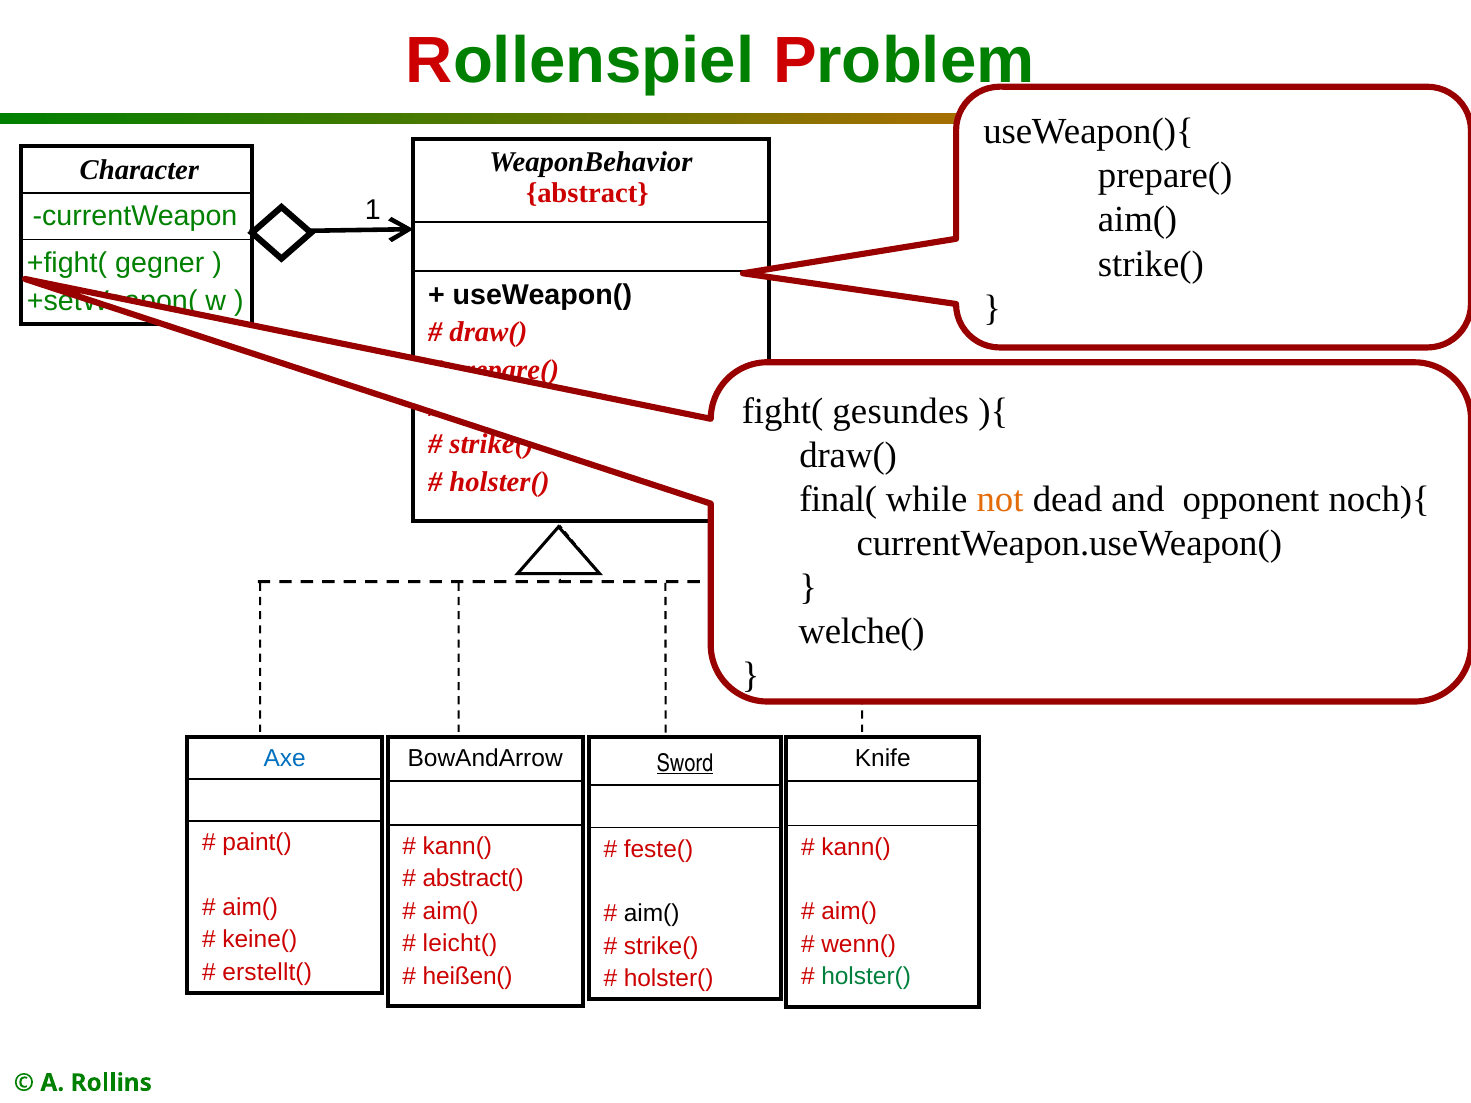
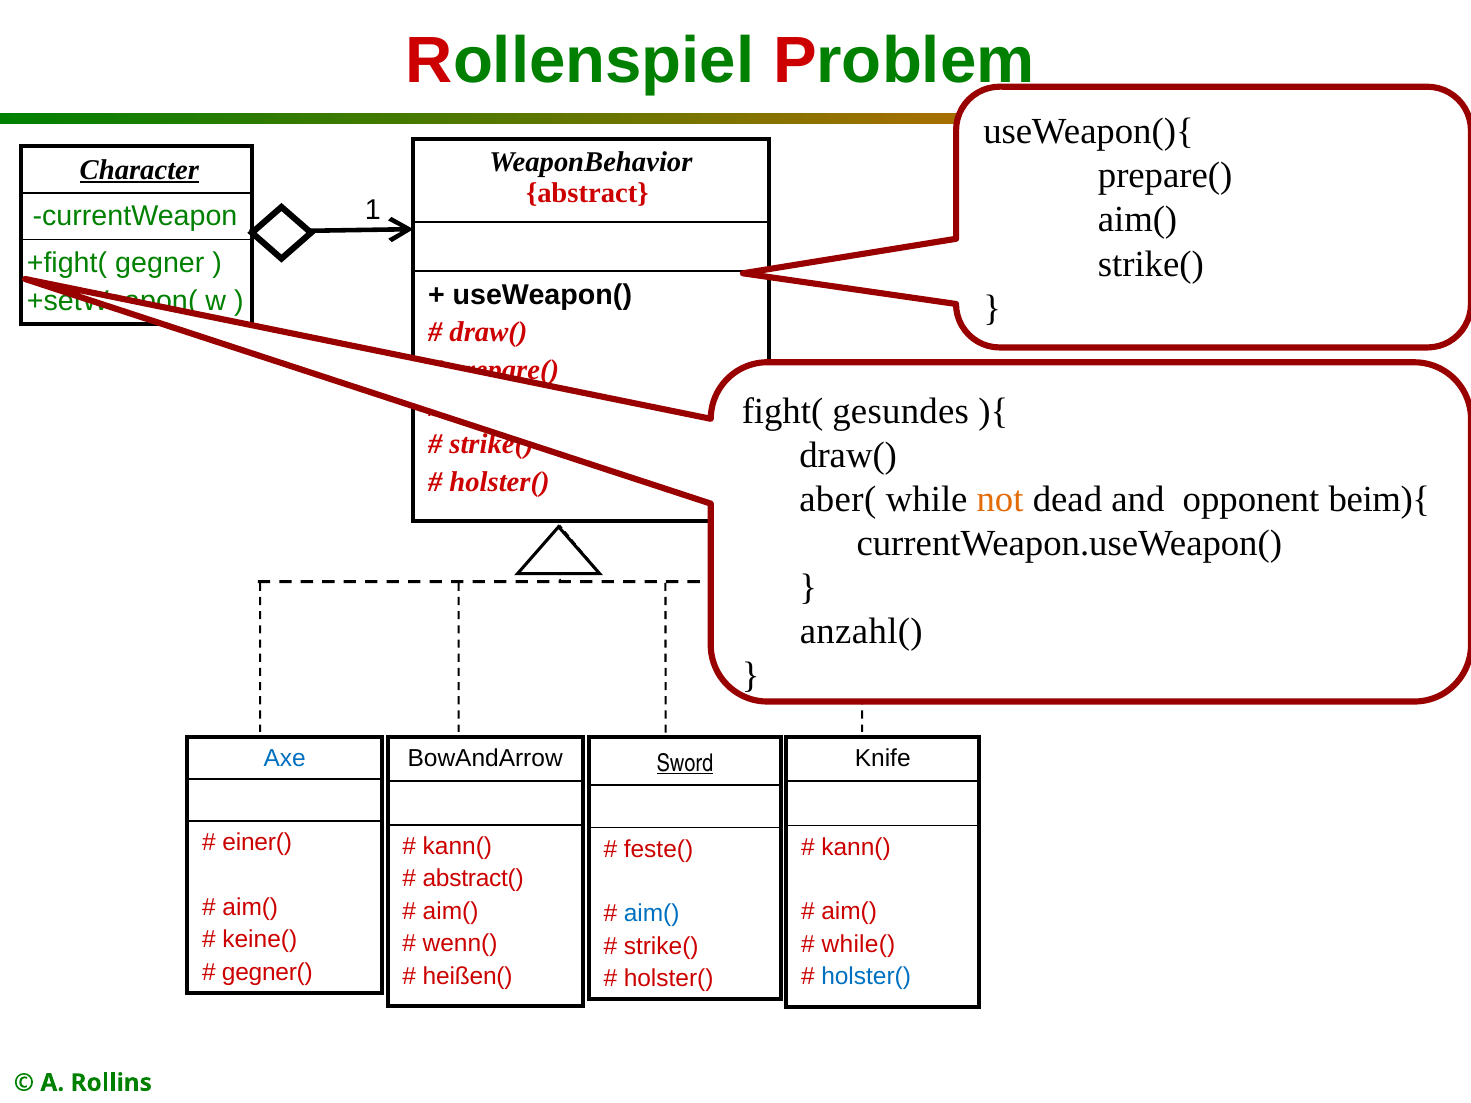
Character underline: none -> present (139, 170)
final(: final( -> aber( (838, 499)
noch){: noch){ -> beim){ (1379, 499)
welche(: welche( -> anzahl( (861, 632)
paint(: paint( -> einer( (257, 843)
aim( colour: black -> blue (652, 914)
leicht(: leicht( -> wenn( (460, 944)
wenn(: wenn( -> while( (859, 944)
erstellt(: erstellt( -> gegner( (267, 972)
holster( colour: green -> blue (866, 977)
